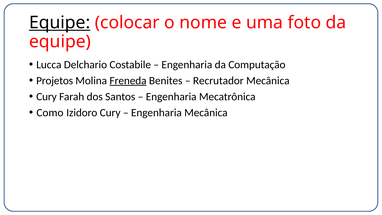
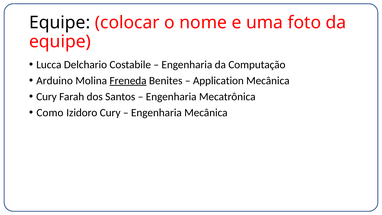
Equipe underline: present -> none (60, 23)
Projetos: Projetos -> Arduino (55, 81)
Recrutador: Recrutador -> Application (218, 81)
